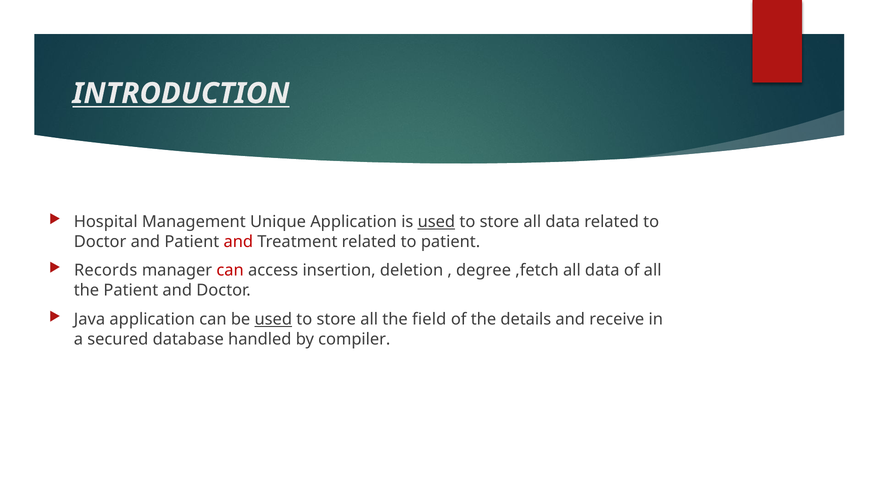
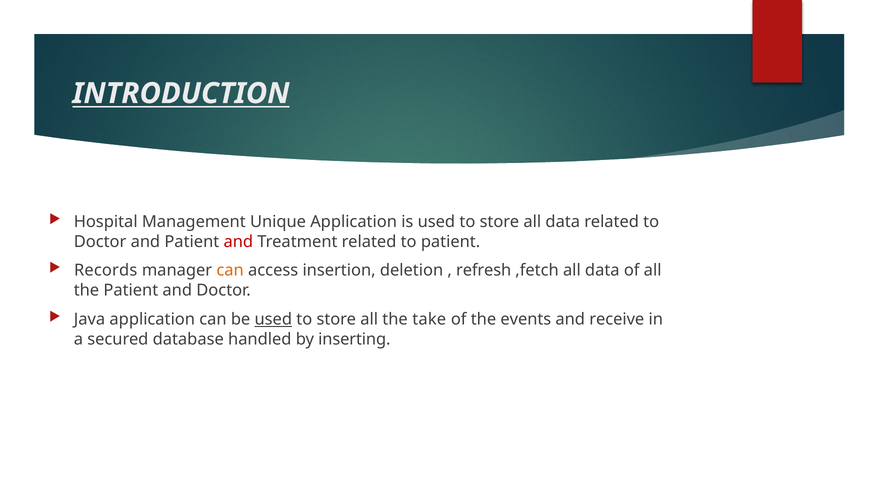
used underline: present -> none (436, 222)
can colour: red -> orange (230, 270)
degree: degree -> refresh (484, 270)
field: field -> take (429, 319)
details: details -> events (526, 319)
compiler: compiler -> inserting (354, 339)
